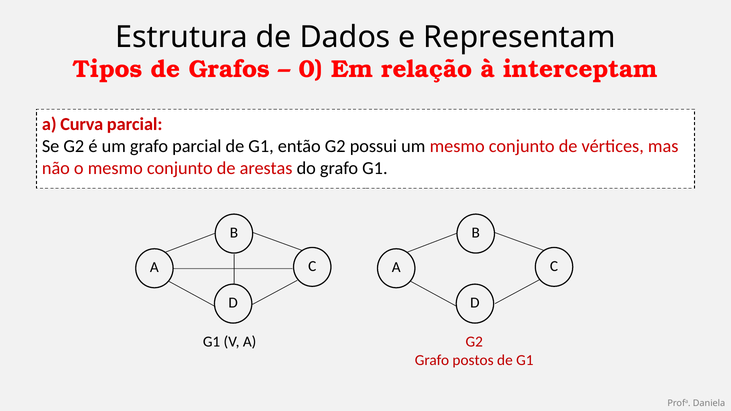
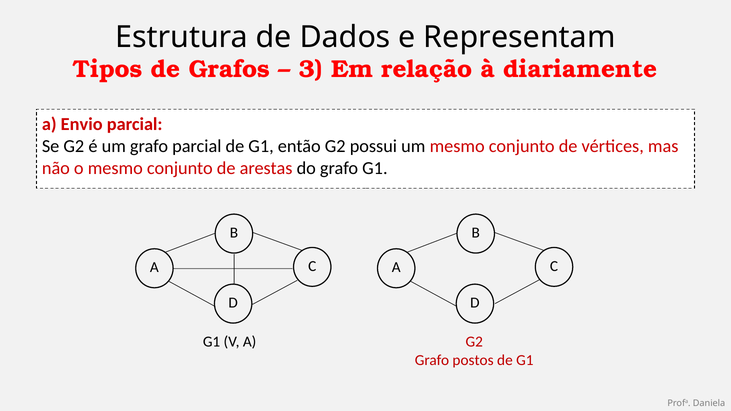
0: 0 -> 3 (311, 69)
interceptam: interceptam -> diariamente (580, 69)
Curva: Curva -> Envio (82, 124)
